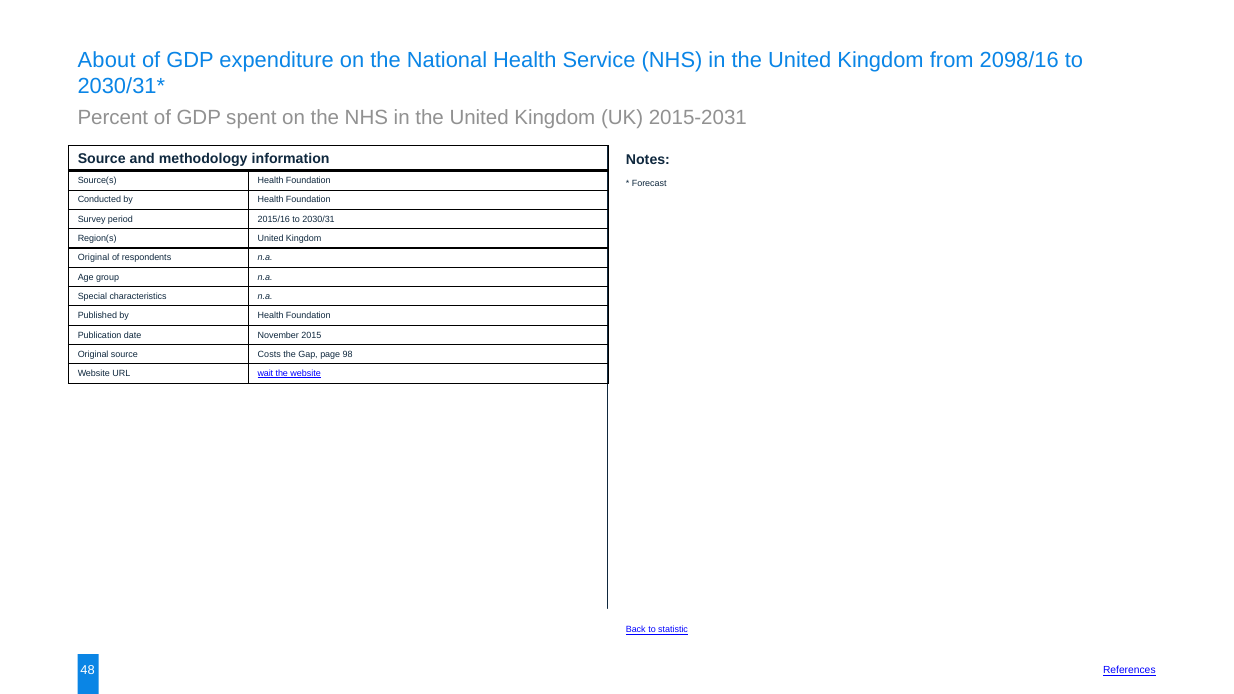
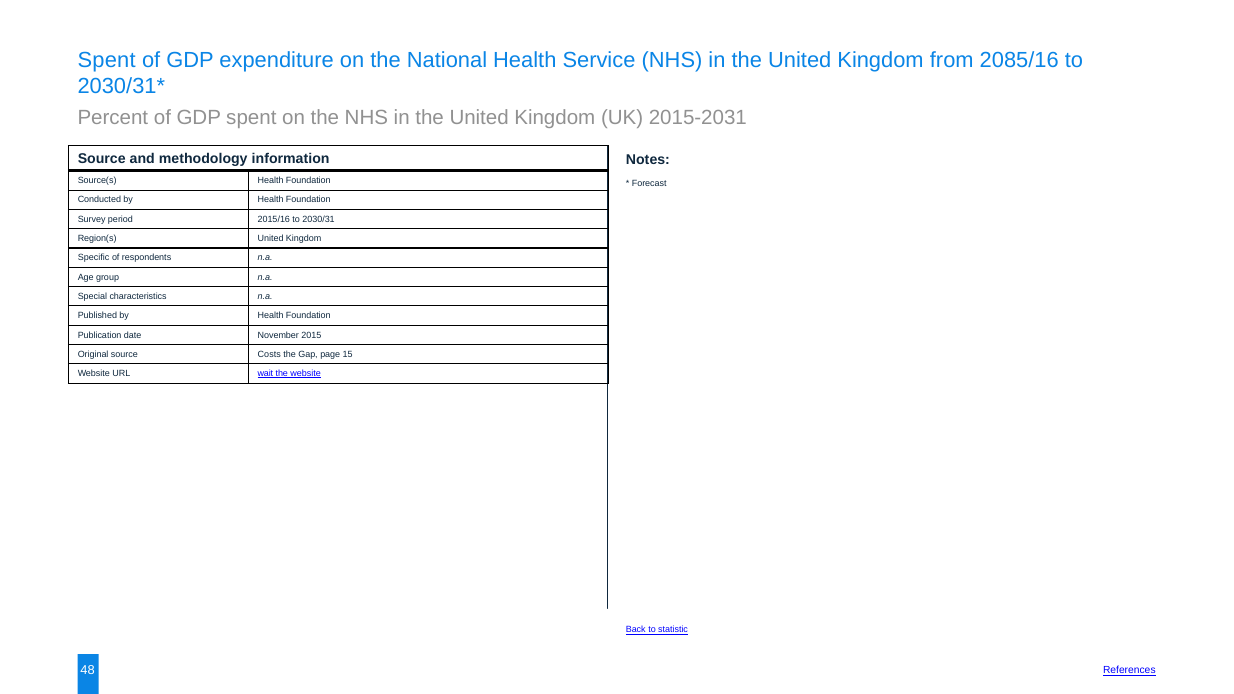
About: About -> Spent (107, 60)
2098/16: 2098/16 -> 2085/16 (1019, 60)
Original: Original -> Specific (94, 258)
98: 98 -> 15 (348, 354)
